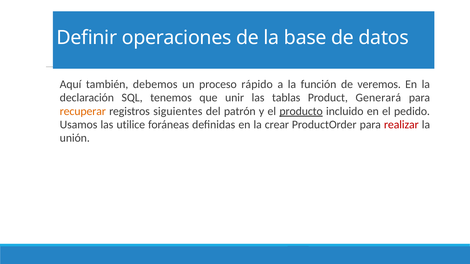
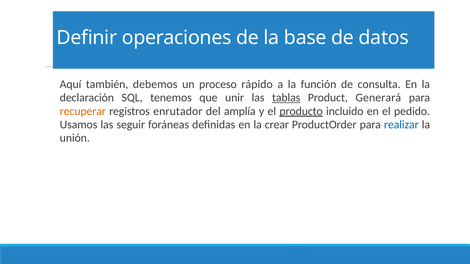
veremos: veremos -> consulta (379, 84)
tablas underline: none -> present (286, 98)
siguientes: siguientes -> enrutador (178, 111)
patrón: patrón -> amplía (240, 111)
utilice: utilice -> seguir (131, 125)
realizar colour: red -> blue (401, 125)
